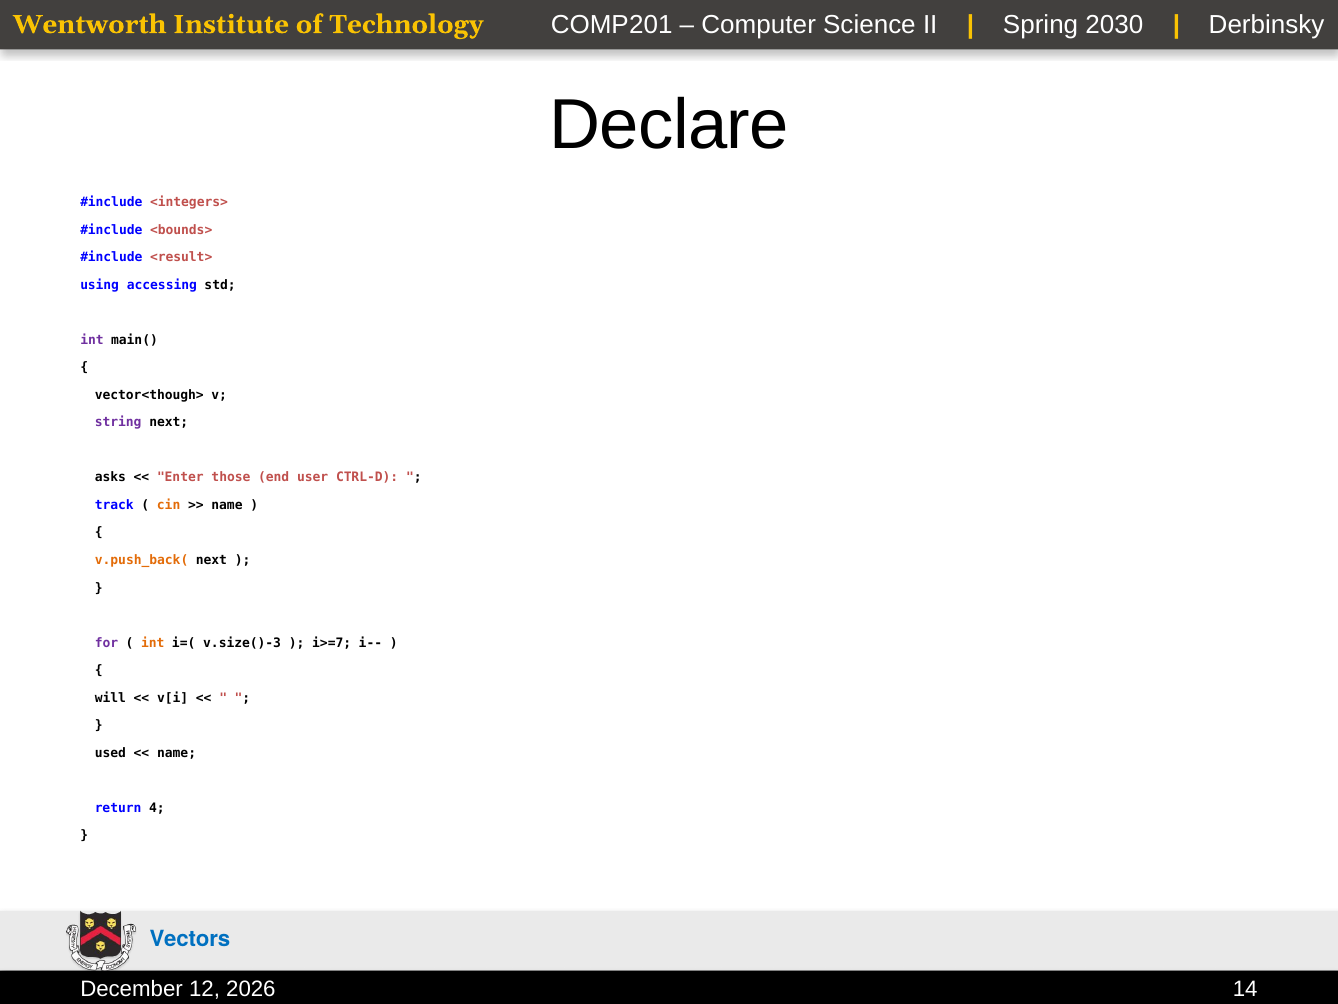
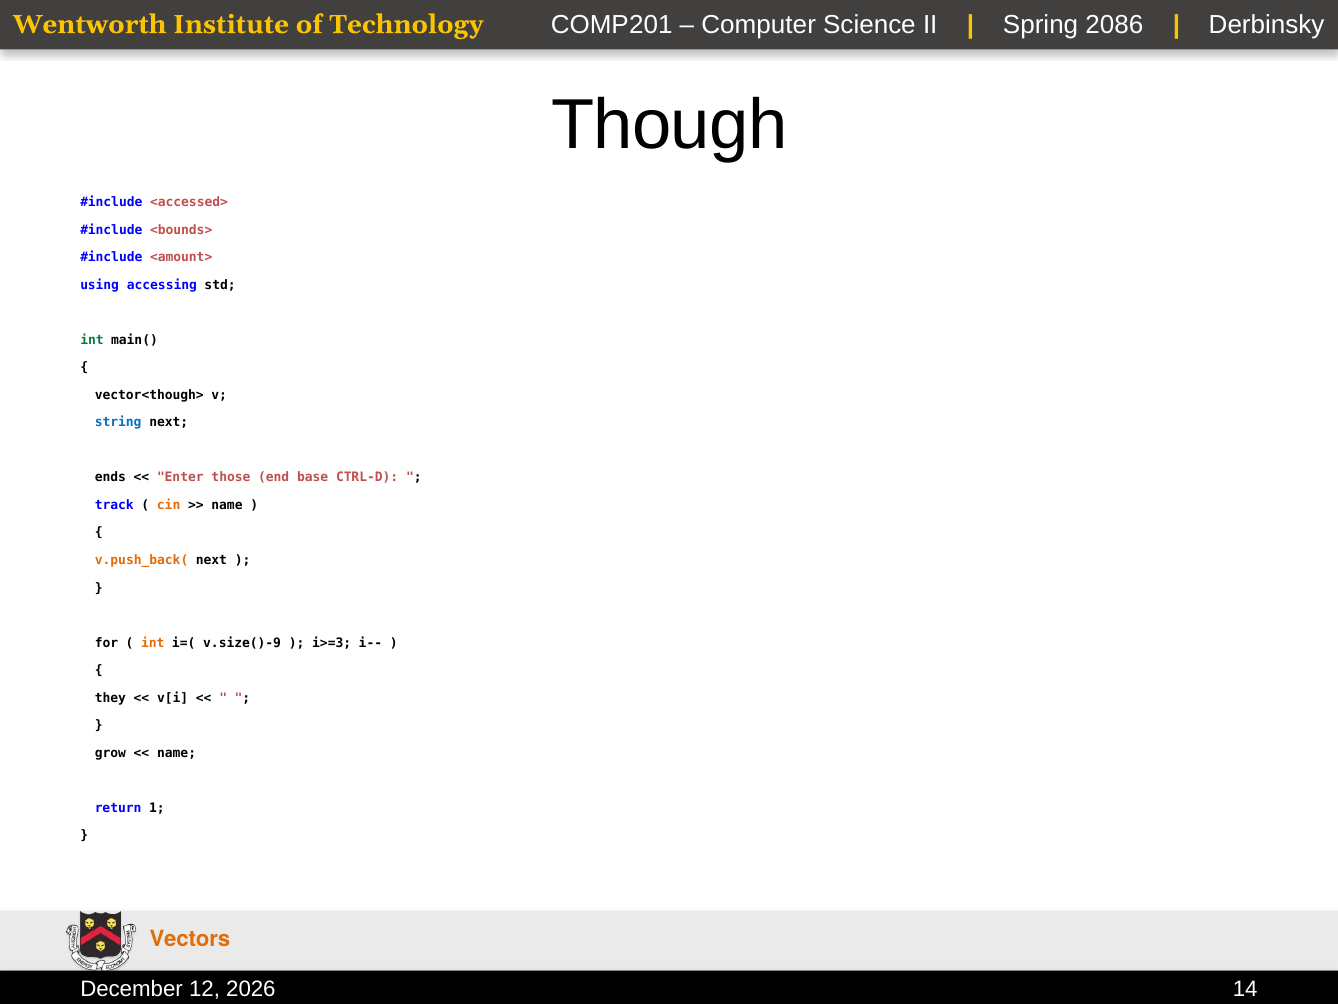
2030: 2030 -> 2086 (1114, 24)
Declare: Declare -> Though (669, 125)
<integers>: <integers> -> <accessed> (189, 202)
<result>: <result> -> <amount> (181, 257)
int colour: purple -> green (92, 340)
string colour: purple -> blue (118, 422)
asks: asks -> ends (110, 477)
user: user -> base (313, 477)
for colour: purple -> black (107, 642)
v.size()-3: v.size()-3 -> v.size()-9 (242, 642)
i>=7: i>=7 -> i>=3 (332, 642)
will: will -> they (110, 697)
used: used -> grow (110, 752)
4: 4 -> 1 (157, 807)
Vectors colour: blue -> orange (190, 939)
